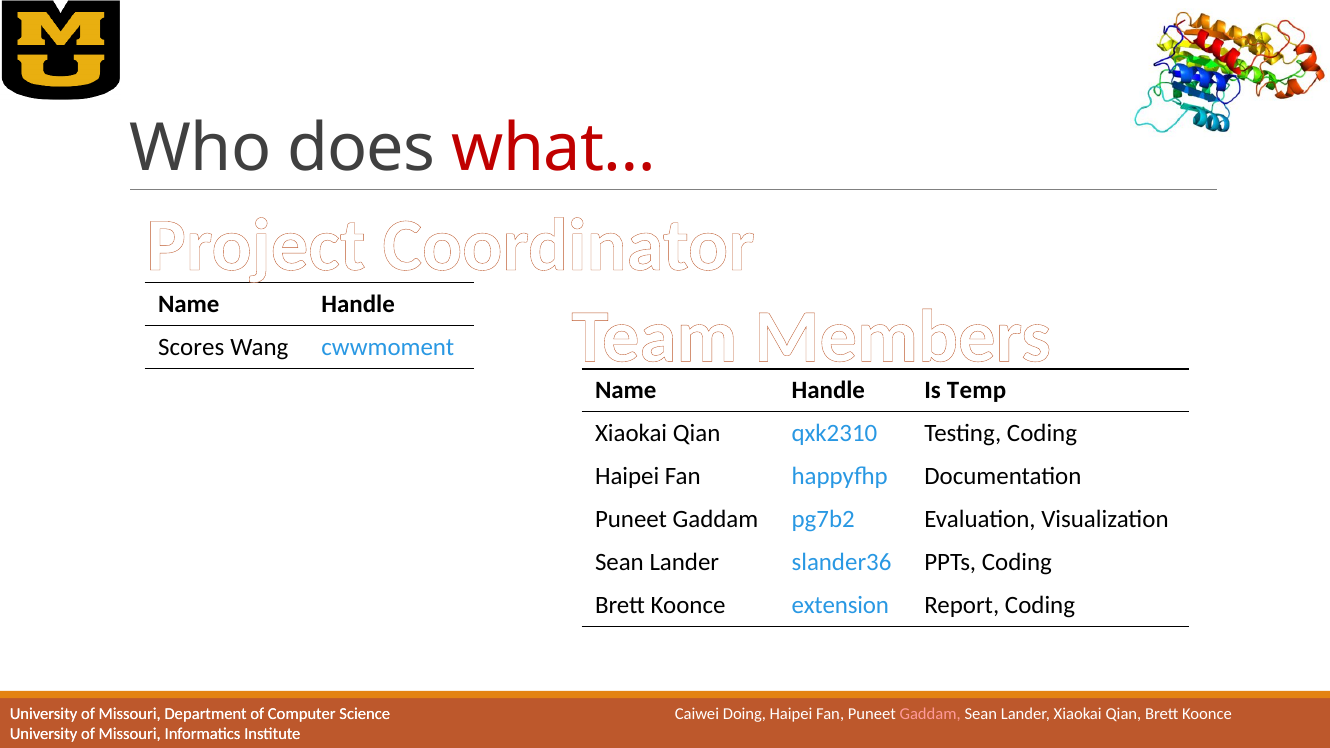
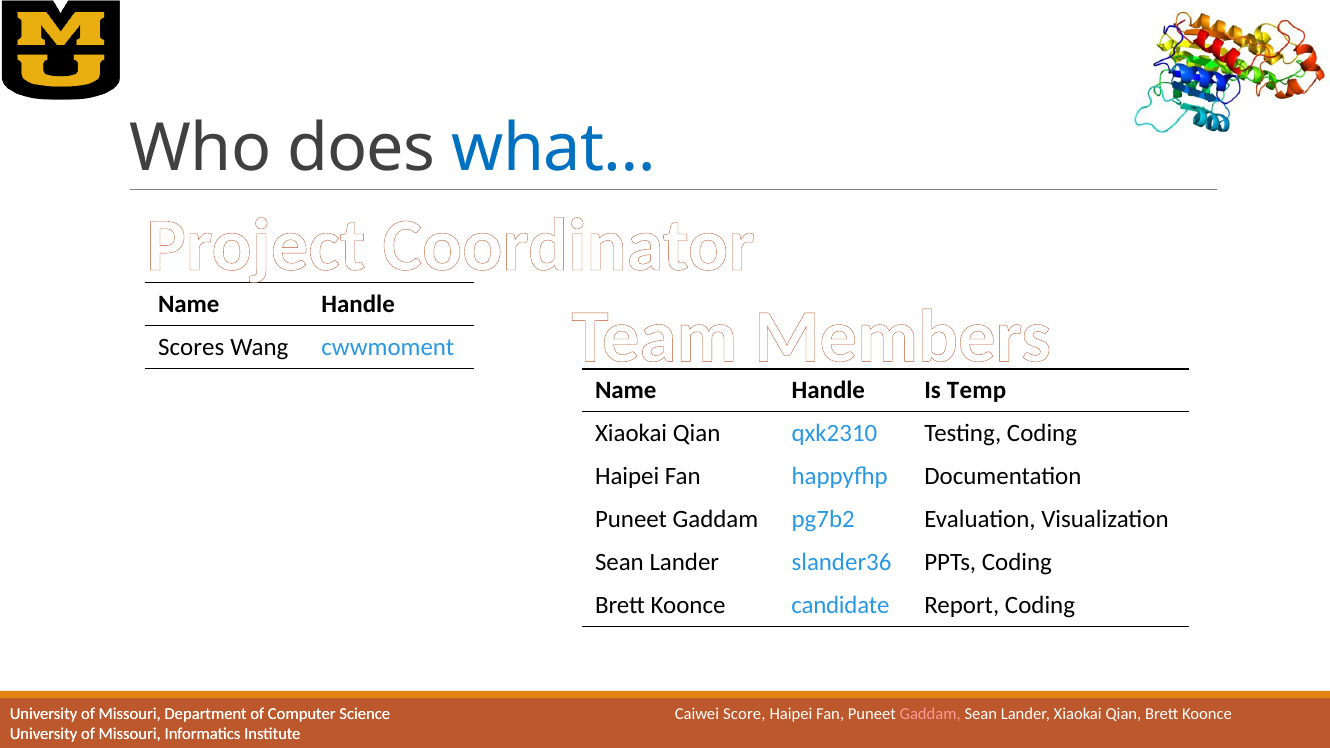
what… colour: red -> blue (554, 149)
extension: extension -> candidate (840, 605)
Doing: Doing -> Score (744, 714)
